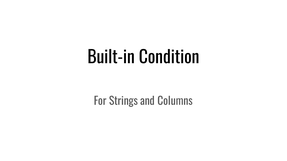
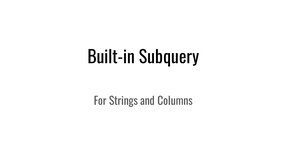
Condition: Condition -> Subquery (169, 58)
